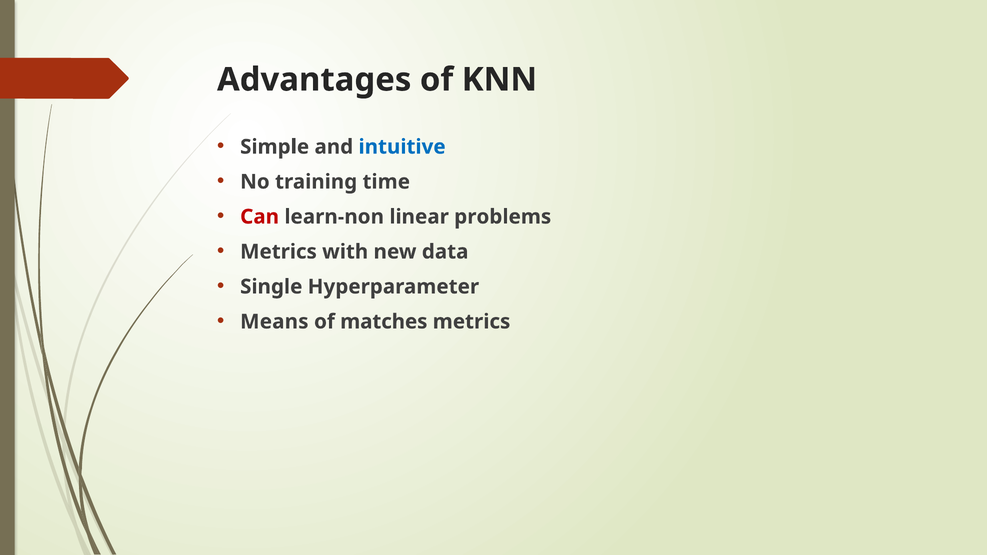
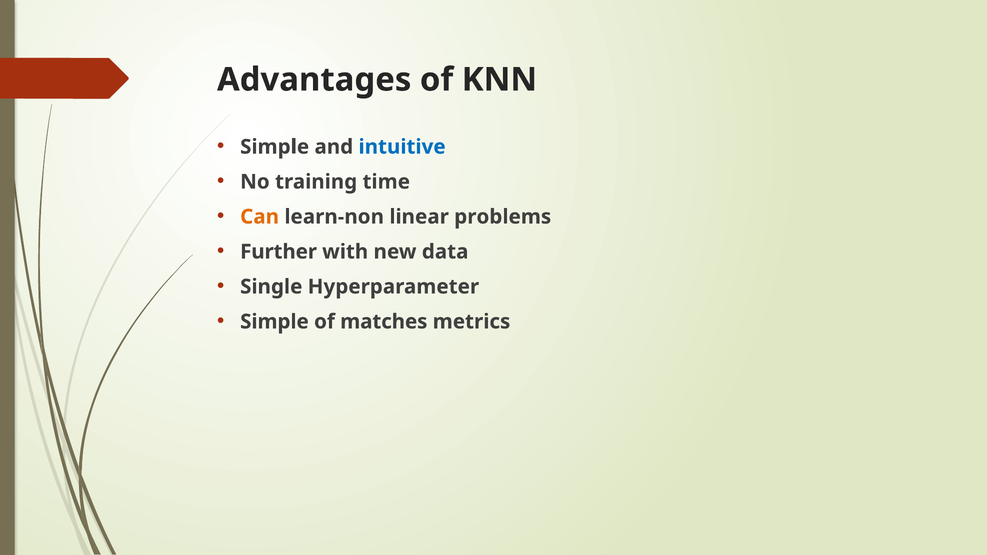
Can colour: red -> orange (260, 217)
Metrics: Metrics -> Further (279, 252)
Means: Means -> Simple (274, 322)
